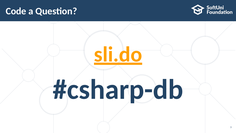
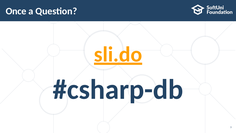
Code: Code -> Once (16, 11)
